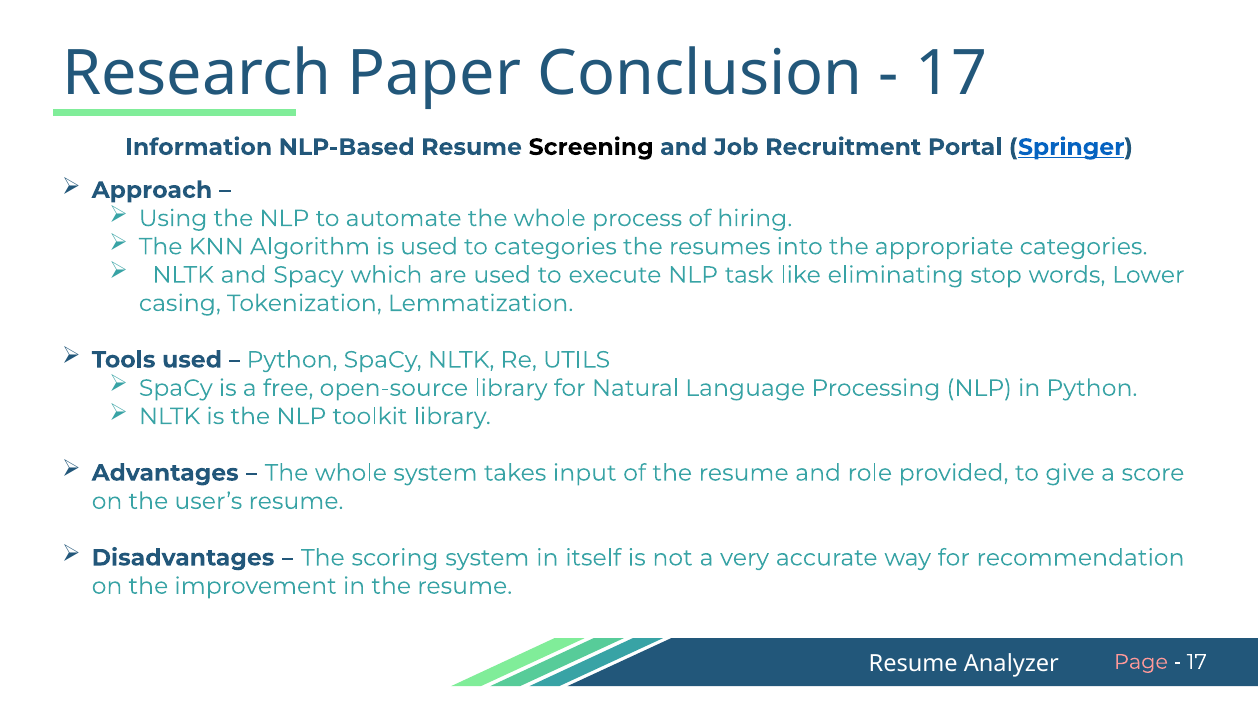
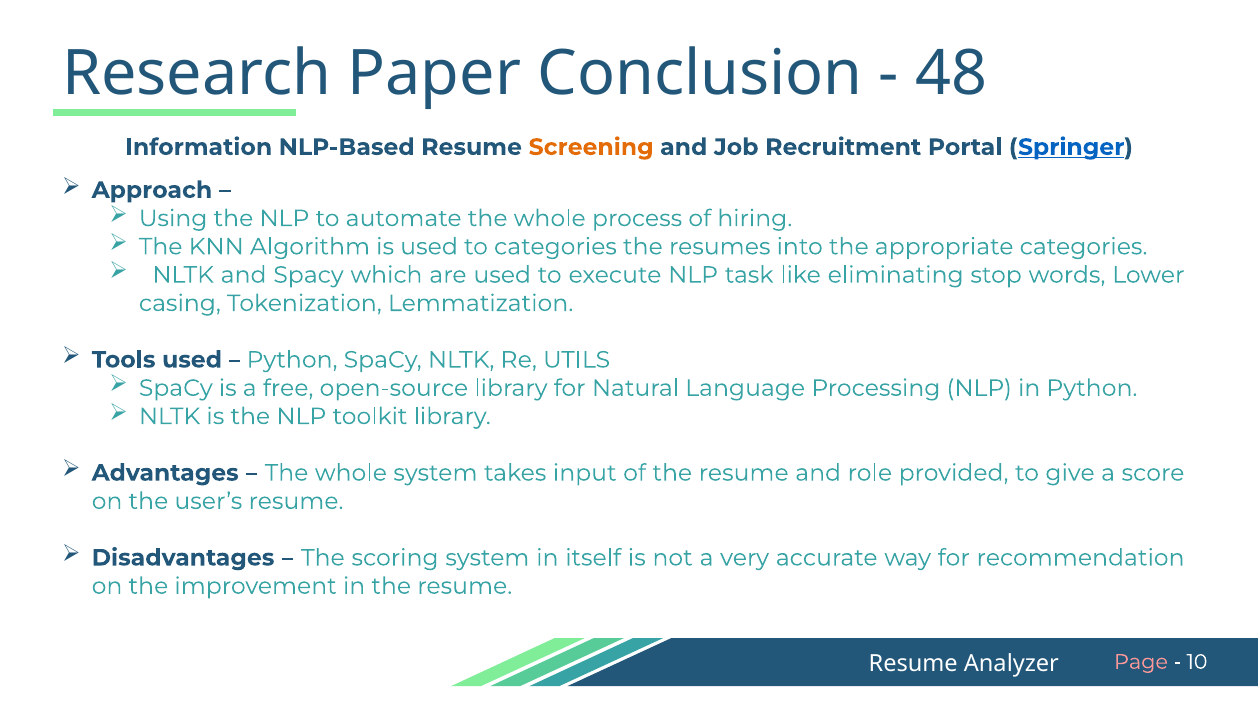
17: 17 -> 48 (951, 73)
Screening colour: black -> orange (591, 147)
17: 17 -> 10 (1197, 662)
